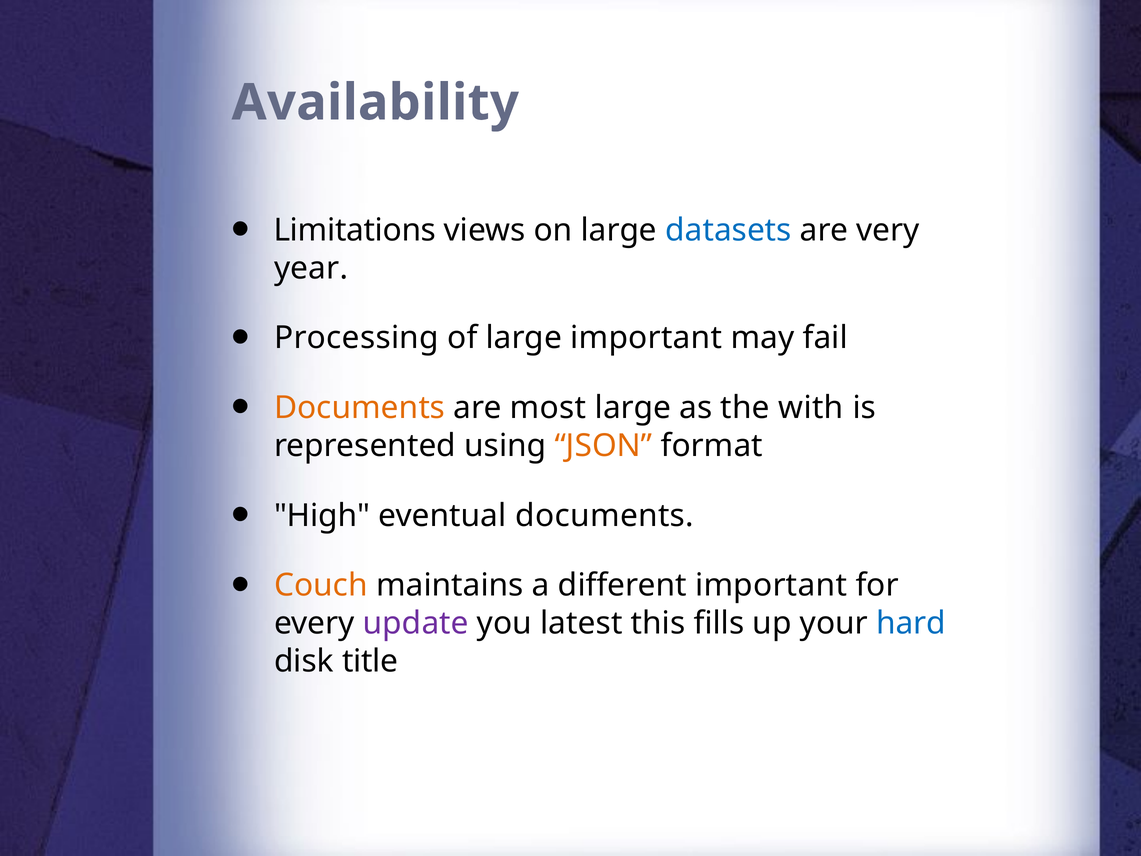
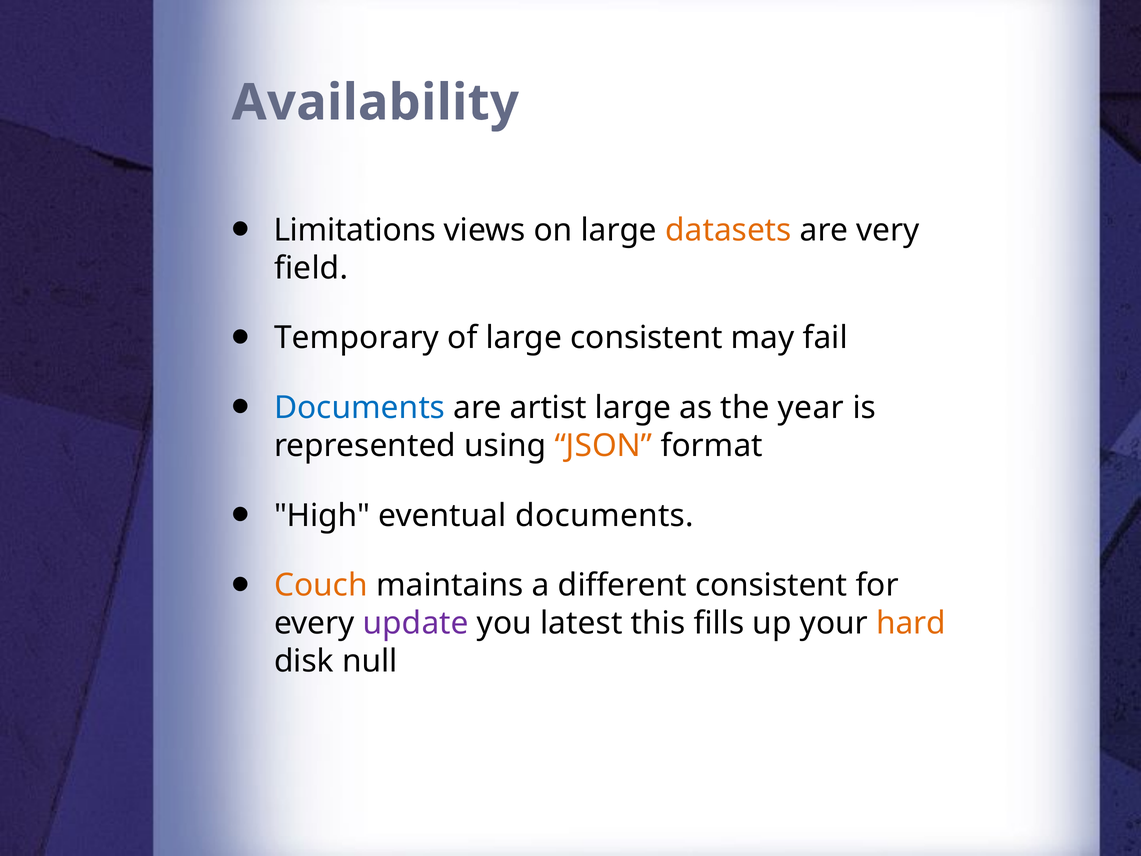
datasets colour: blue -> orange (728, 230)
year: year -> field (311, 268)
Processing: Processing -> Temporary (357, 338)
large important: important -> consistent (646, 338)
Documents colour: orange -> blue (360, 408)
most: most -> artist (548, 408)
with: with -> year (811, 408)
different important: important -> consistent (771, 585)
hard colour: blue -> orange (911, 623)
title: title -> null (370, 661)
